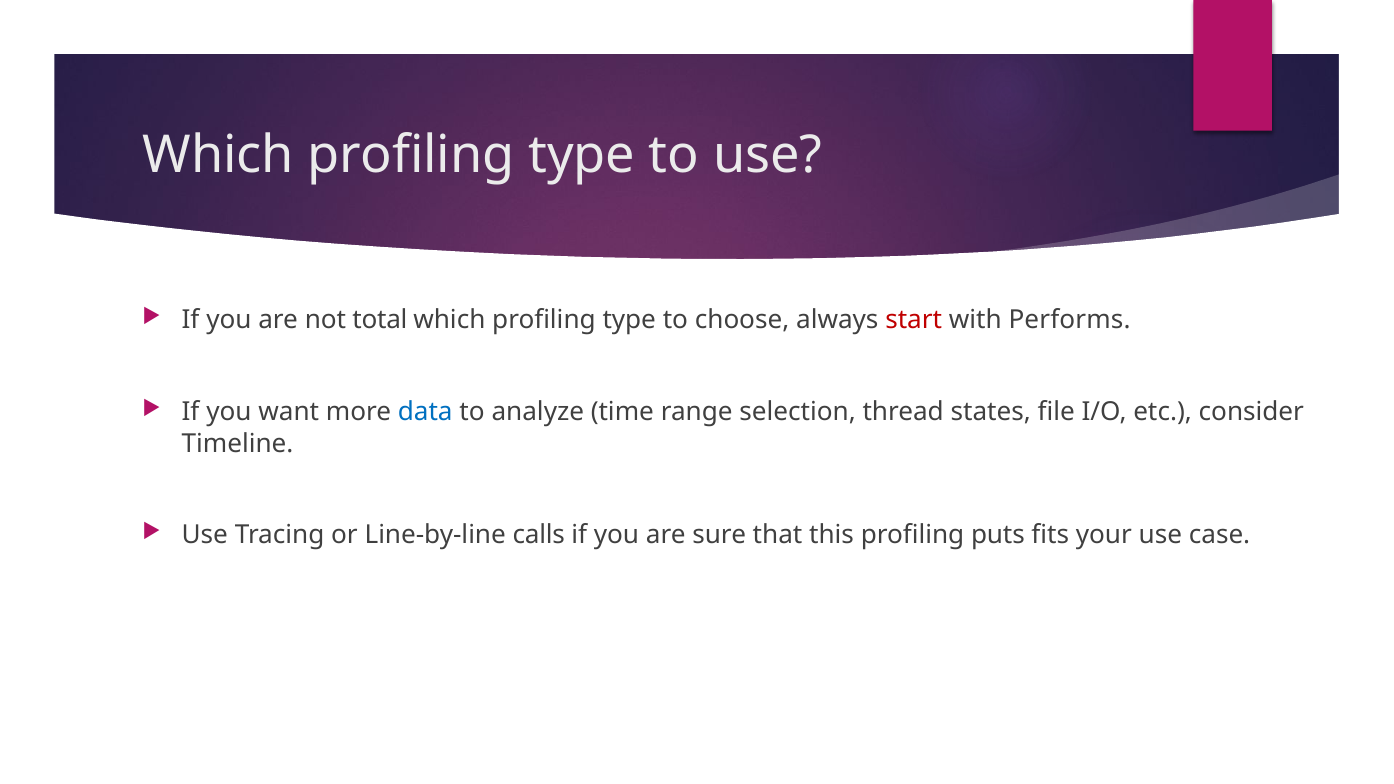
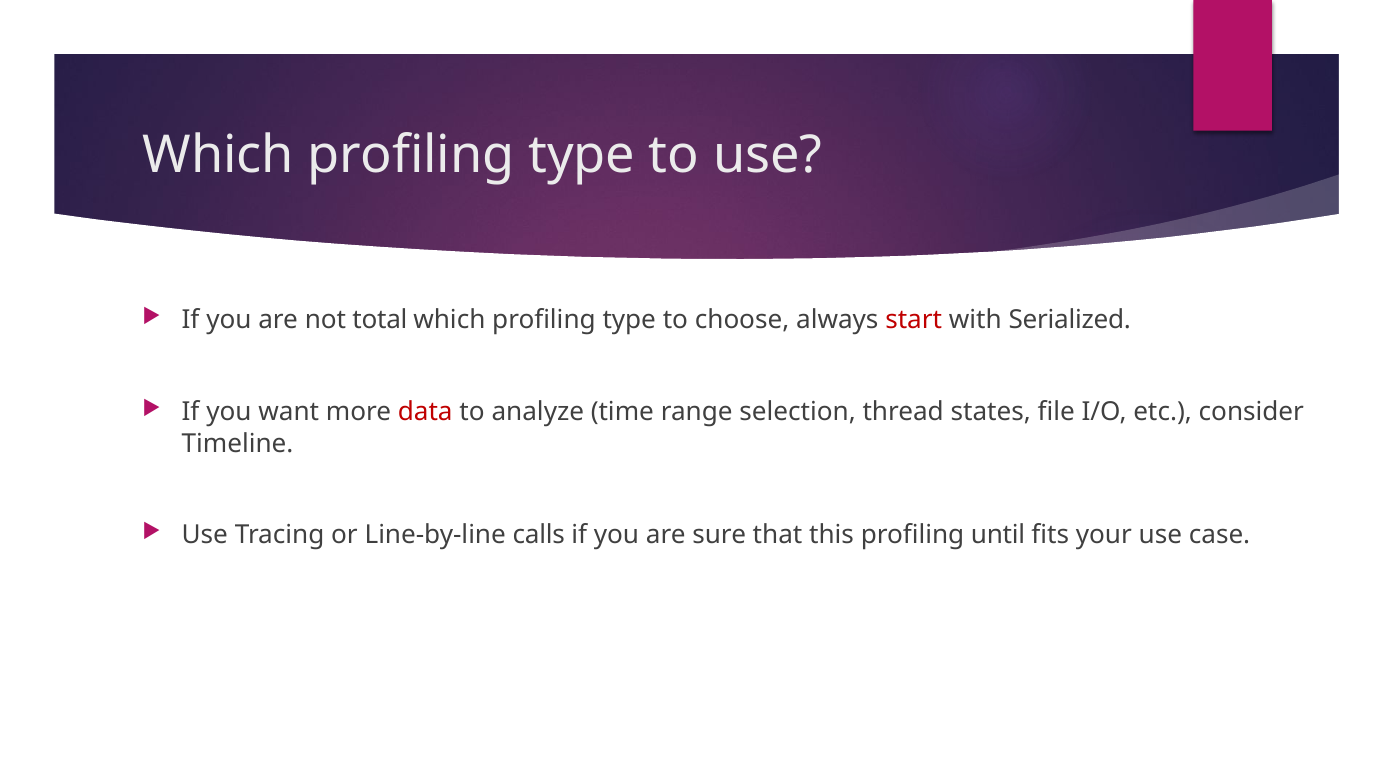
Performs: Performs -> Serialized (1070, 320)
data colour: blue -> red (425, 412)
puts: puts -> until (998, 535)
